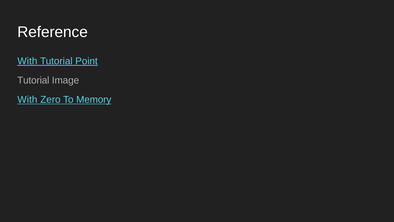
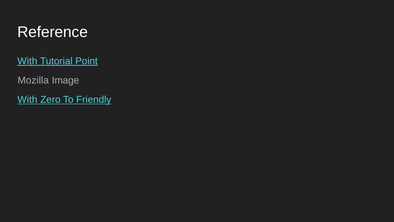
Tutorial: Tutorial -> Mozilla (33, 80)
Memory: Memory -> Friendly (94, 99)
